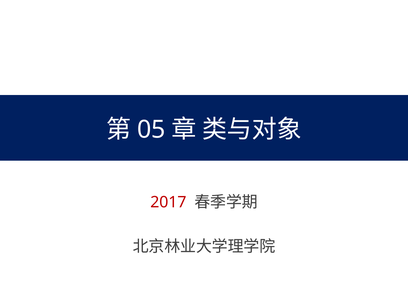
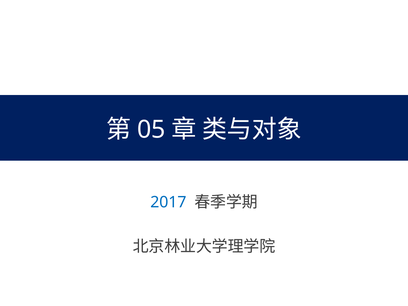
2017 colour: red -> blue (168, 202)
